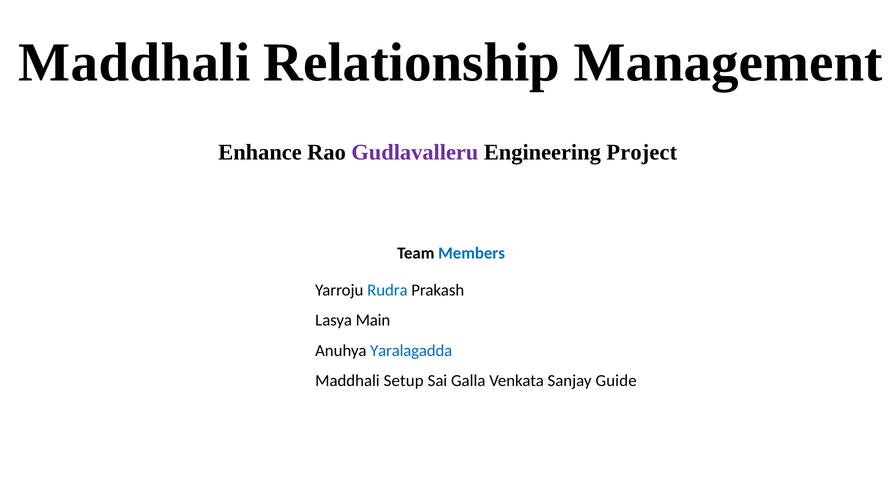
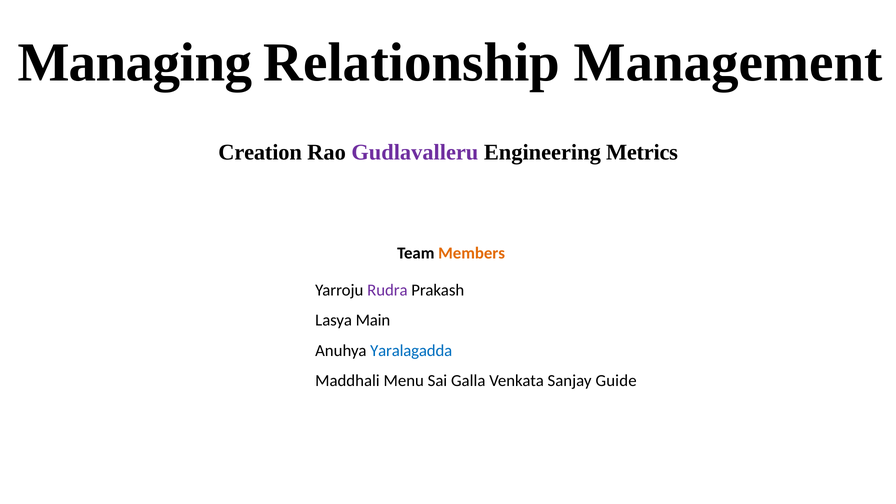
Maddhali: Maddhali -> Managing (135, 62)
Enhance: Enhance -> Creation (260, 153)
Project: Project -> Metrics (642, 153)
Members colour: blue -> orange (472, 253)
Rudra colour: blue -> purple (387, 290)
Setup: Setup -> Menu (404, 381)
